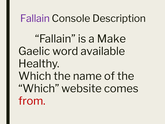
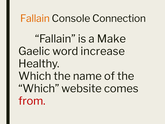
Fallain colour: purple -> orange (35, 18)
Description: Description -> Connection (119, 18)
available: available -> increase (103, 51)
